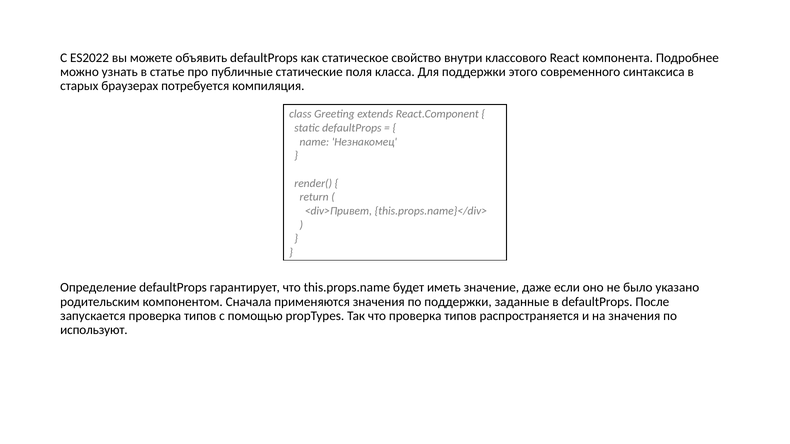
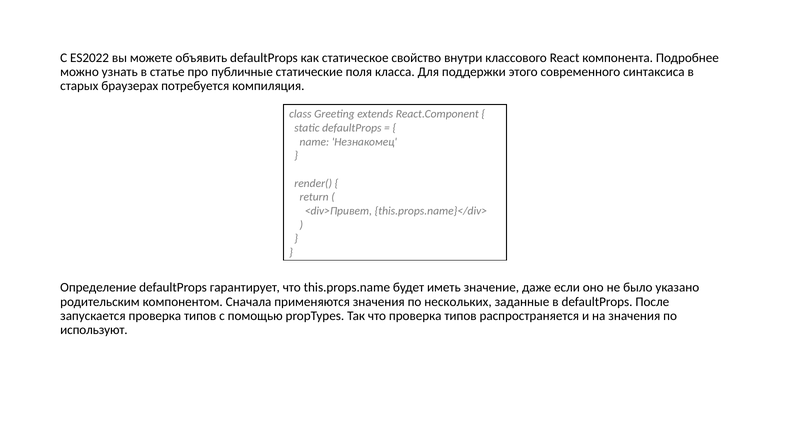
по поддержки: поддержки -> нескольких (458, 302)
